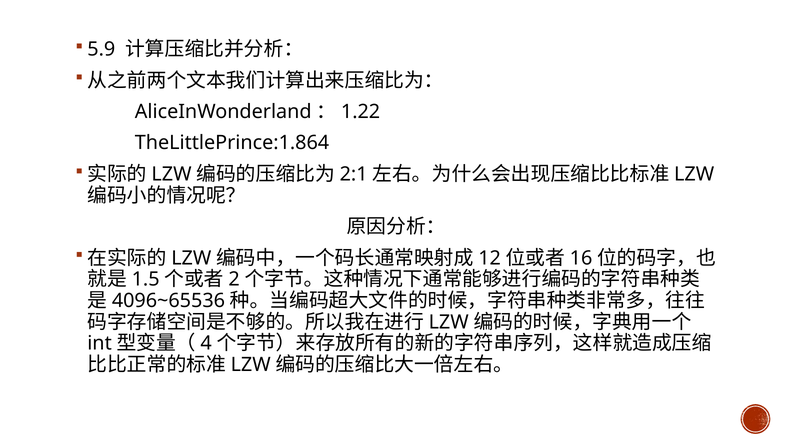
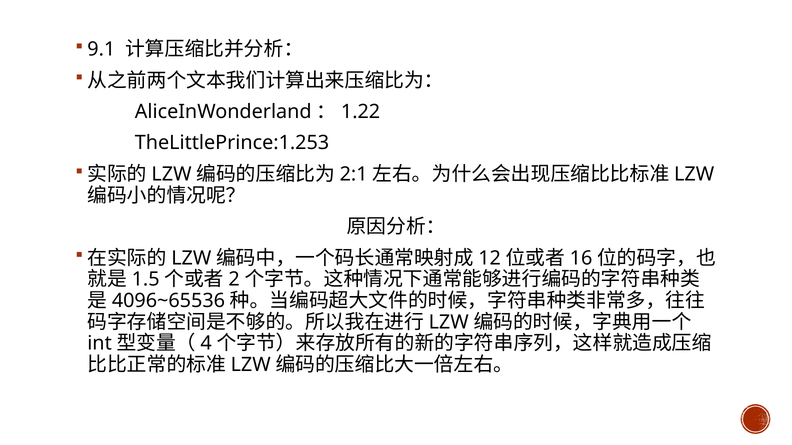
5.9: 5.9 -> 9.1 (101, 49)
TheLittlePrince:1.864: TheLittlePrince:1.864 -> TheLittlePrince:1.253 (232, 143)
